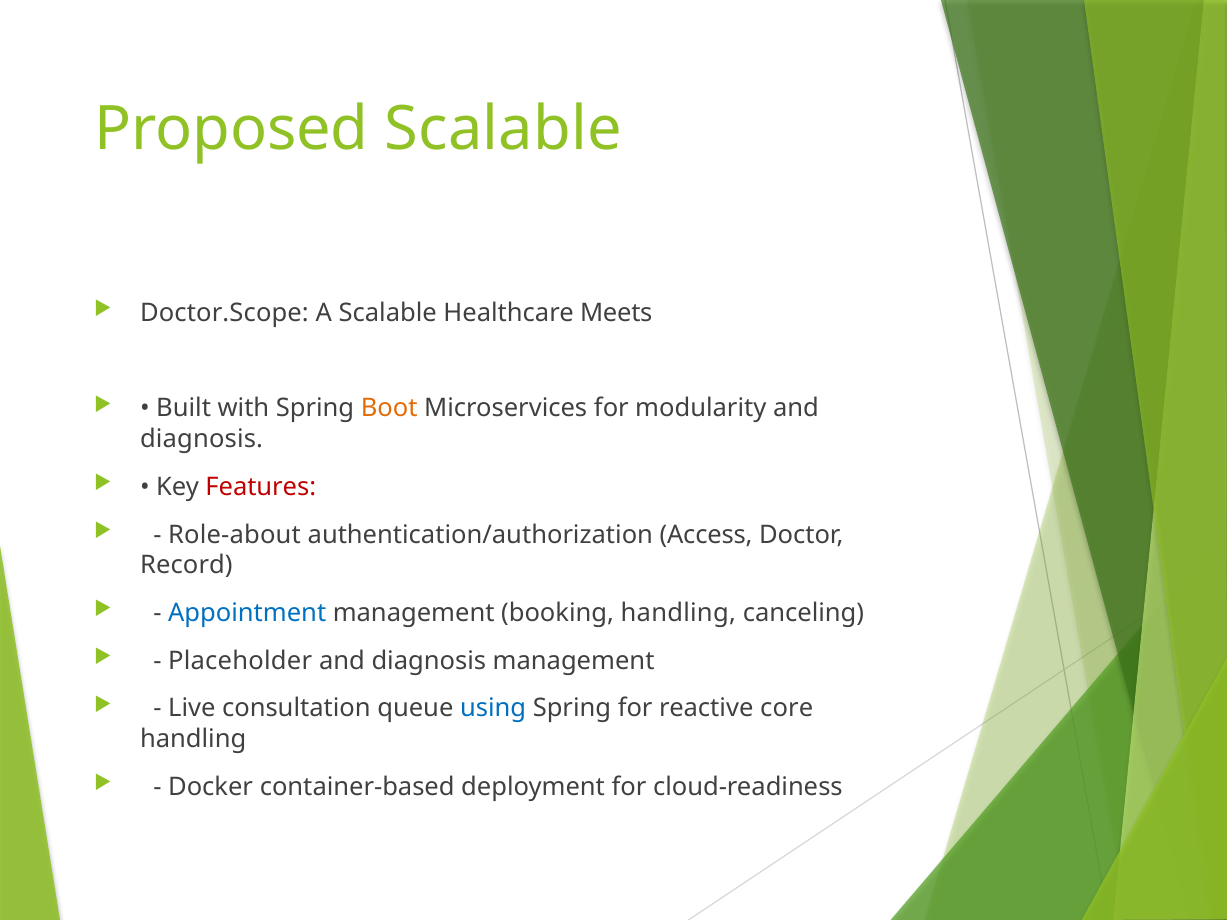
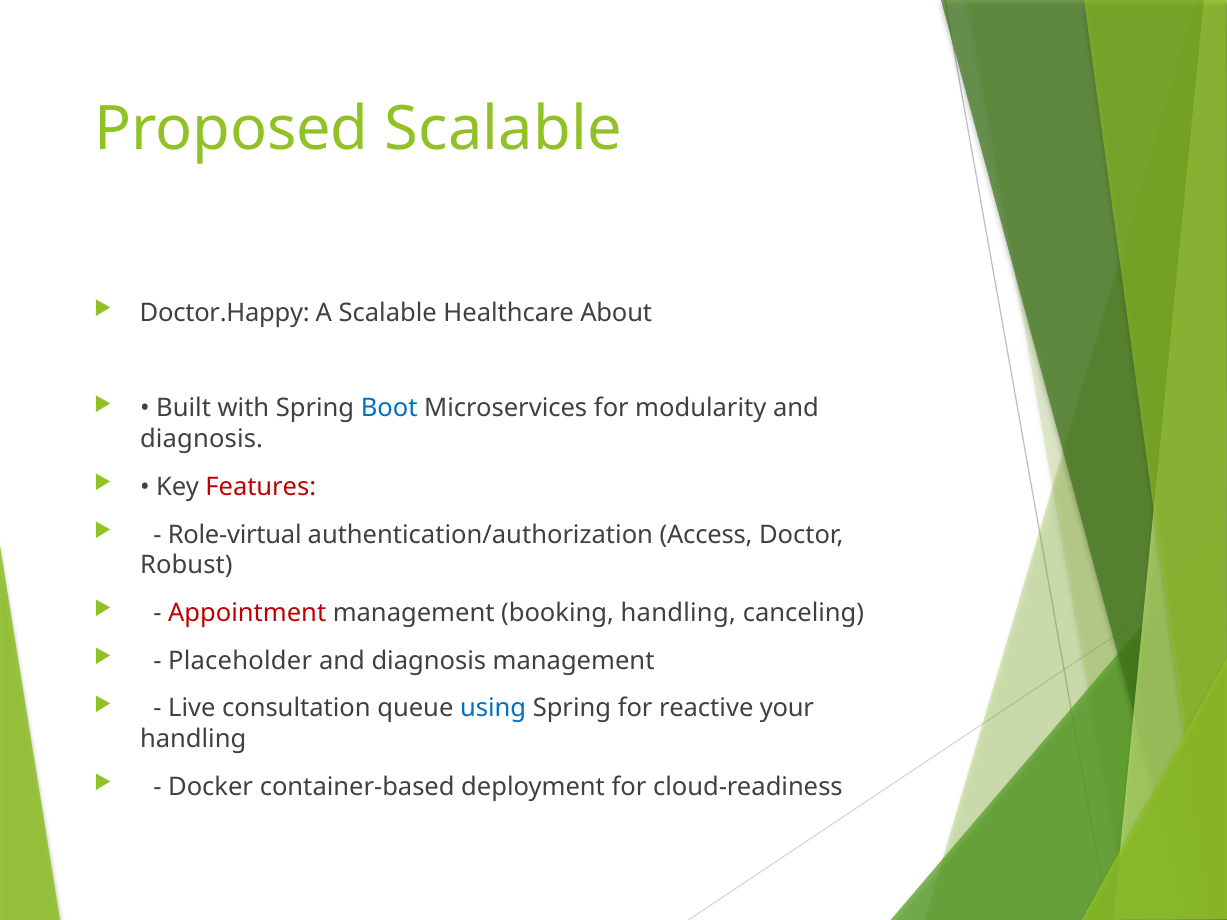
Doctor.Scope: Doctor.Scope -> Doctor.Happy (225, 313)
Meets: Meets -> About (616, 313)
Boot colour: orange -> blue (389, 409)
Role-about: Role-about -> Role-virtual (235, 535)
Record: Record -> Robust (186, 565)
Appointment colour: blue -> red (247, 613)
core: core -> your (787, 709)
